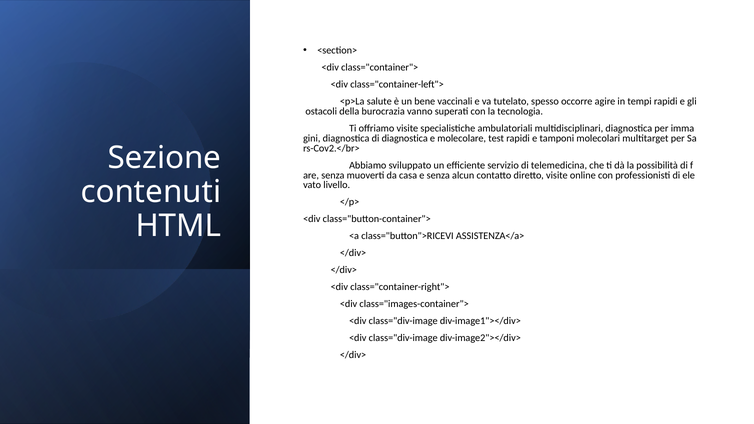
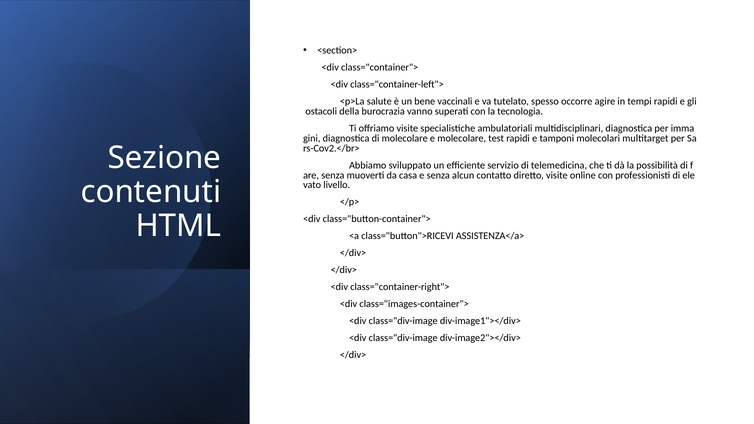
di diagnostica: diagnostica -> molecolare (405, 138)
